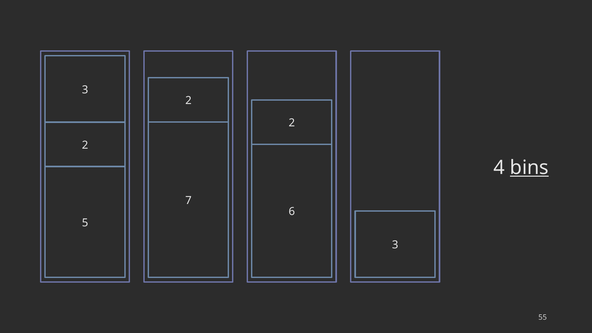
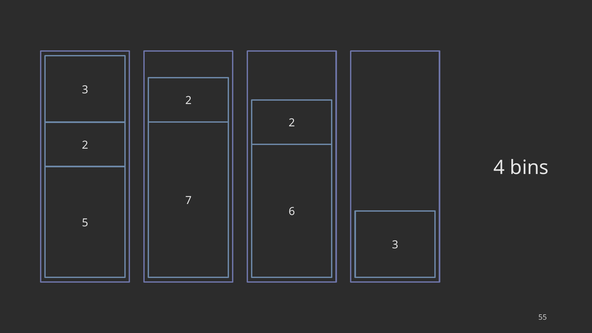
bins underline: present -> none (529, 168)
